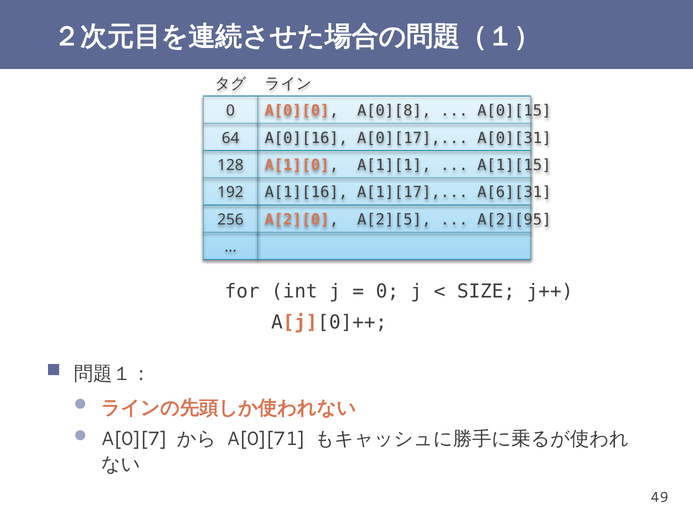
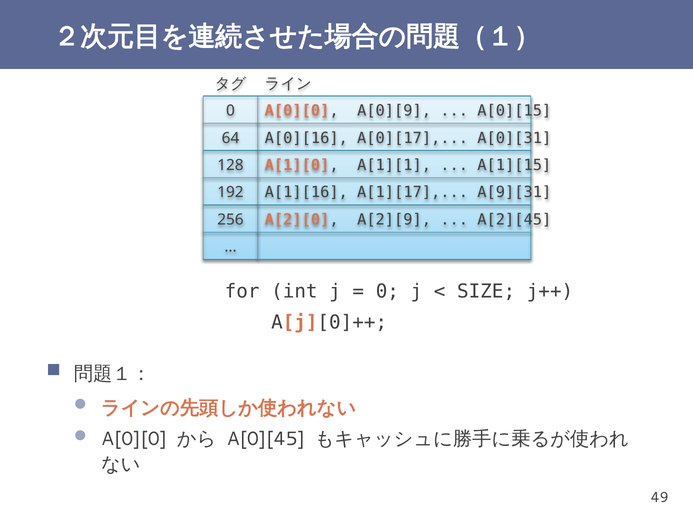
A[0][8: A[0][8 -> A[0][9 (394, 111)
A[6][31: A[6][31 -> A[9][31 (514, 193)
A[2][5: A[2][5 -> A[2][9 (394, 220)
A[2][95: A[2][95 -> A[2][45 (514, 220)
A[0][7: A[0][7 -> A[0][0 (134, 440)
A[0][71: A[0][71 -> A[0][45 (266, 440)
